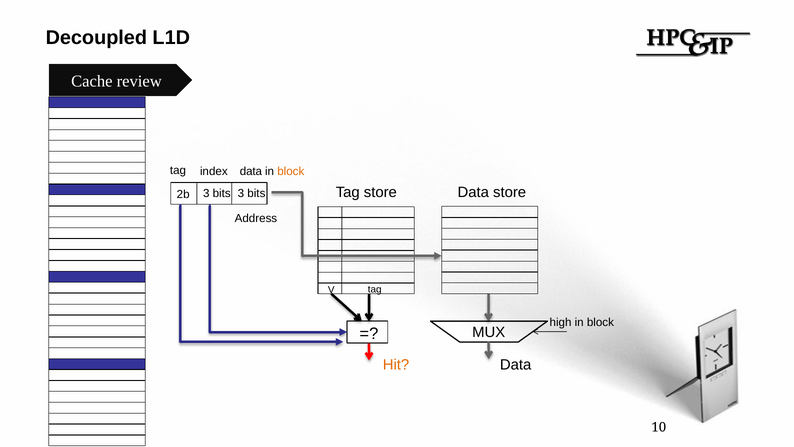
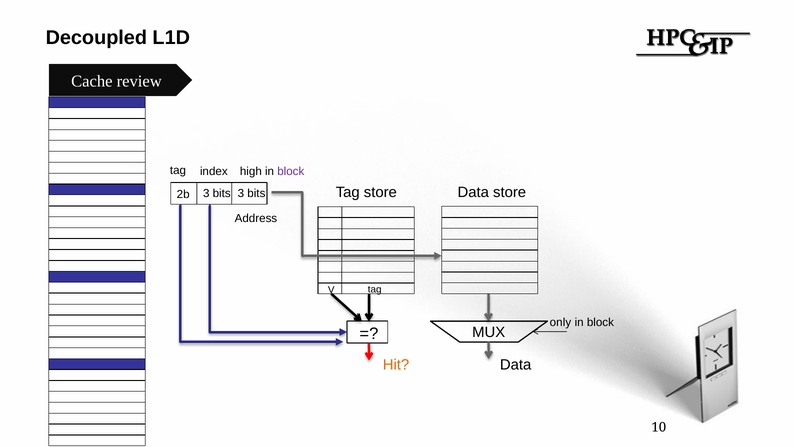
index data: data -> high (251, 171)
block colour: orange -> purple (291, 171)
high: high -> only (560, 322)
